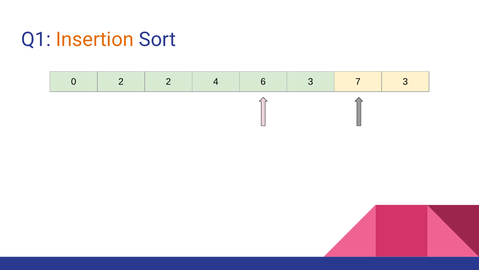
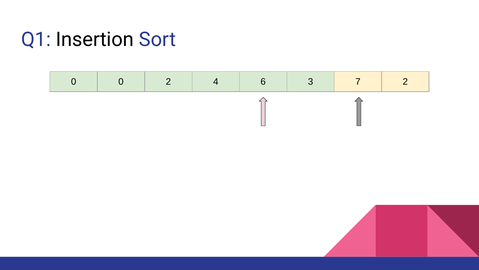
Insertion colour: orange -> black (95, 40)
0 2: 2 -> 0 (121, 82)
7 3: 3 -> 2 (405, 82)
